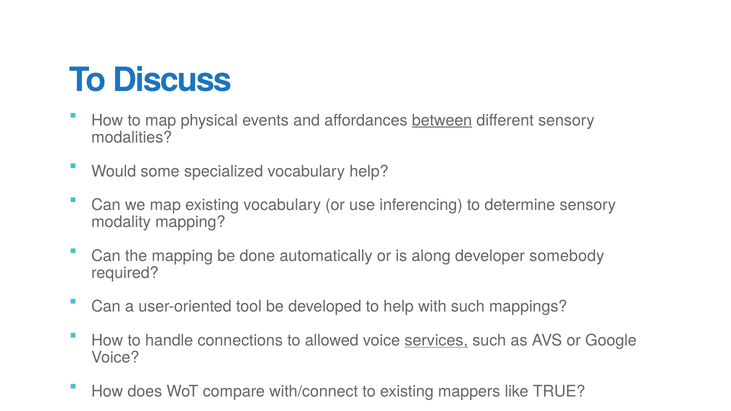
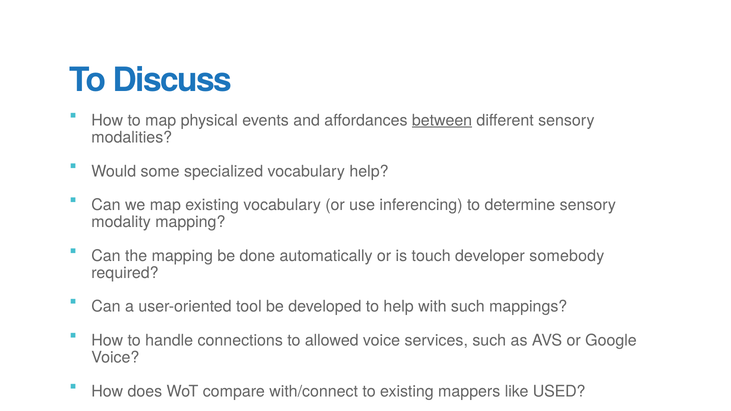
along: along -> touch (431, 256)
services underline: present -> none (436, 341)
TRUE: TRUE -> USED (559, 391)
